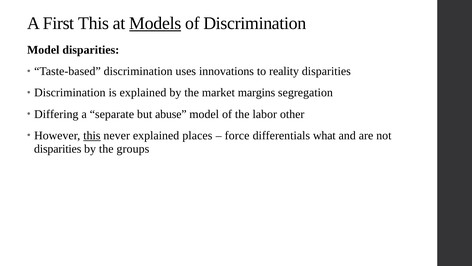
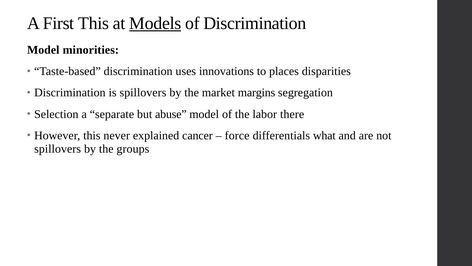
Model disparities: disparities -> minorities (91, 50)
reality: reality -> places (284, 71)
is explained: explained -> spillovers (143, 93)
Differing: Differing -> Selection (56, 114)
other: other -> there (292, 114)
this underline: present -> none (92, 135)
places: places -> cancer (197, 135)
disparities: disparities -> spillovers (58, 149)
